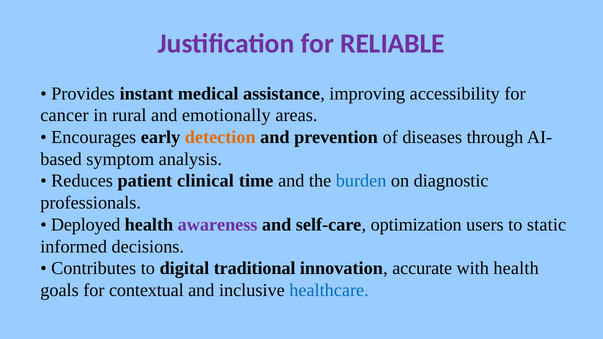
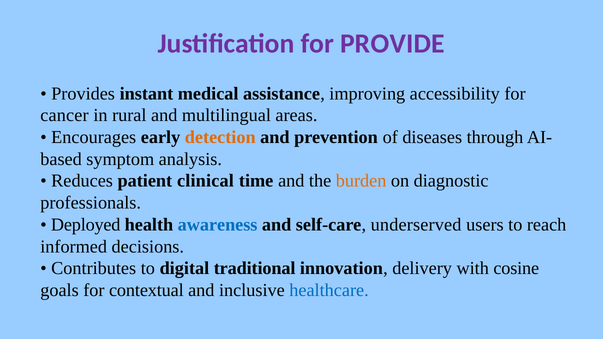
RELIABLE: RELIABLE -> PROVIDE (392, 44)
emotionally: emotionally -> multilingual (226, 115)
burden colour: blue -> orange (361, 181)
awareness colour: purple -> blue (218, 225)
optimization: optimization -> underserved (416, 225)
static: static -> reach (547, 225)
accurate: accurate -> delivery (422, 269)
with health: health -> cosine (516, 269)
